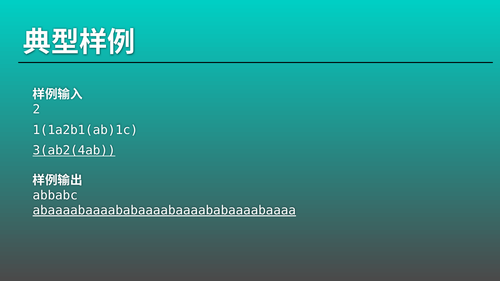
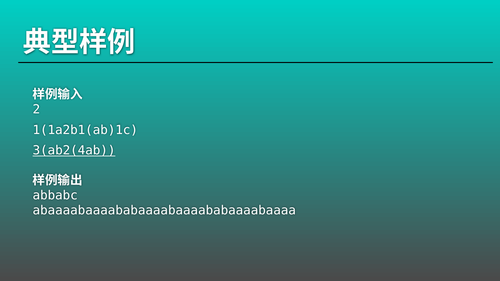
abaaaabaaaababaaaabaaaababaaaabaaaa underline: present -> none (164, 211)
